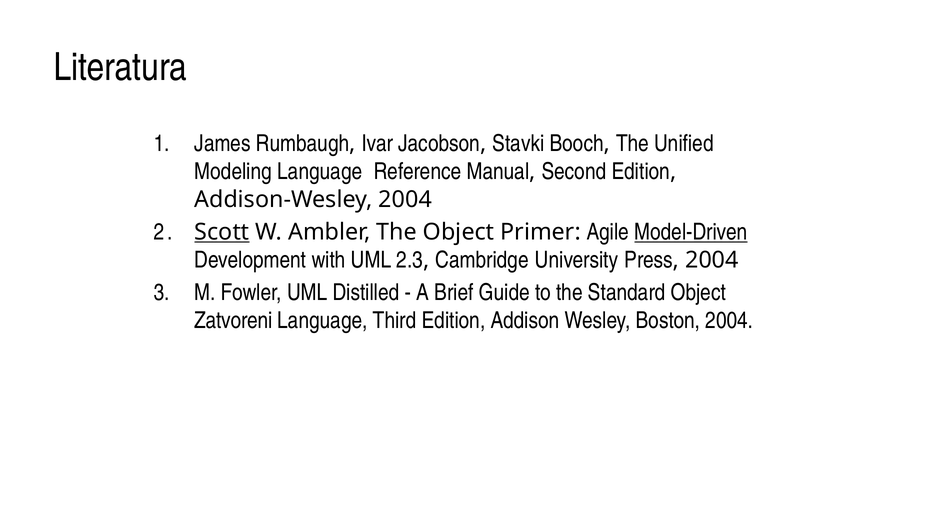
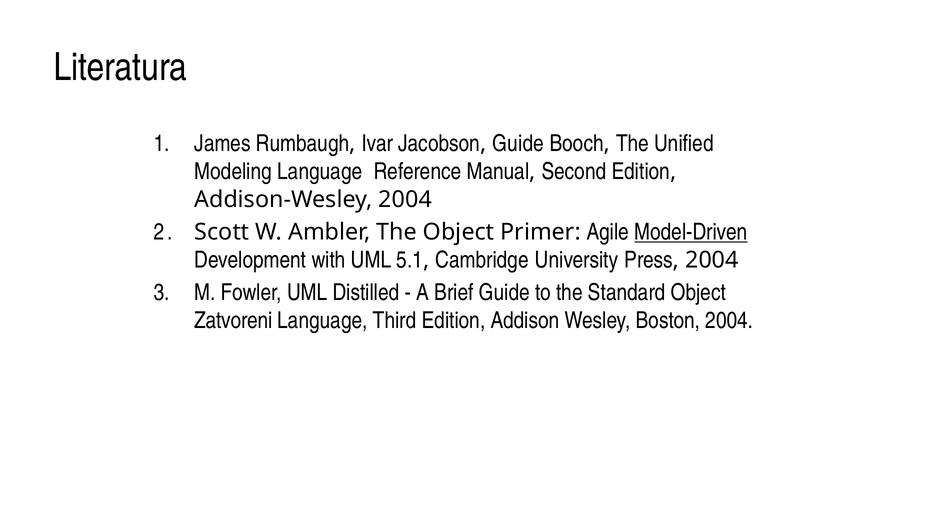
Stavki: Stavki -> Guide (518, 144)
Scott underline: present -> none (222, 232)
2.3: 2.3 -> 5.1 (410, 260)
